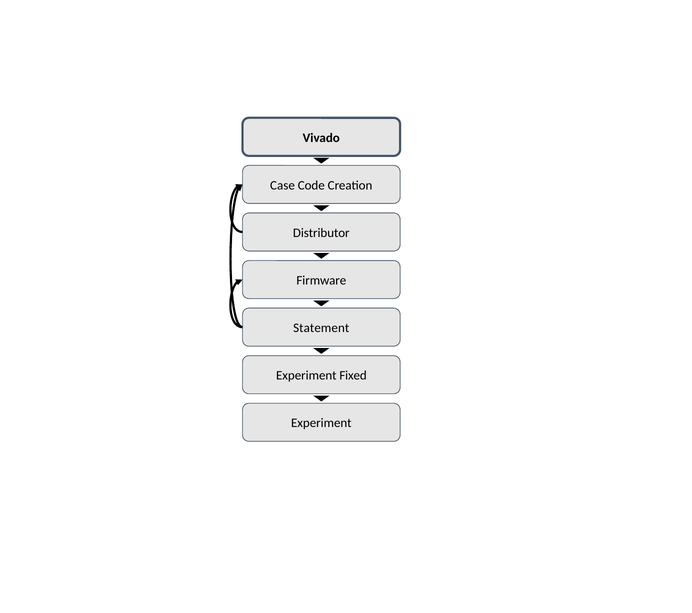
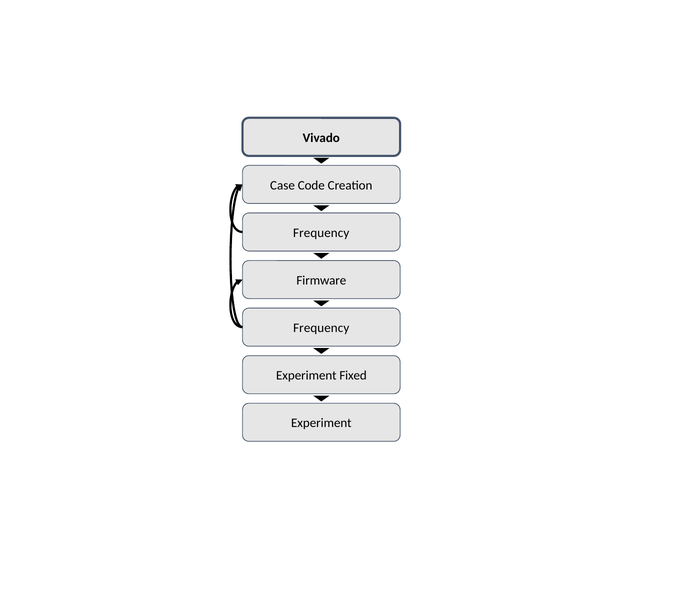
Distributor: Distributor -> Frequency (321, 233)
Statement: Statement -> Frequency (321, 328)
